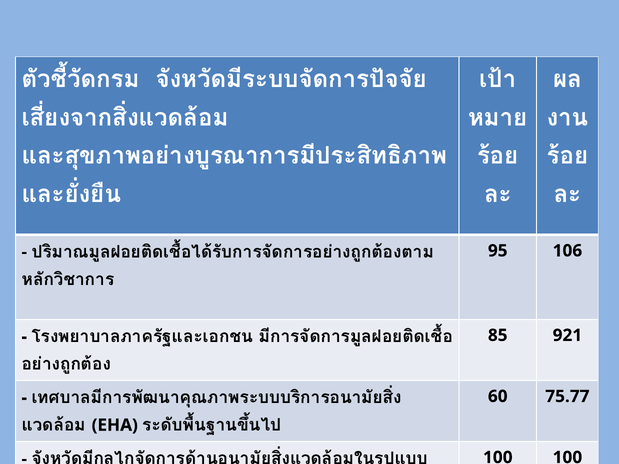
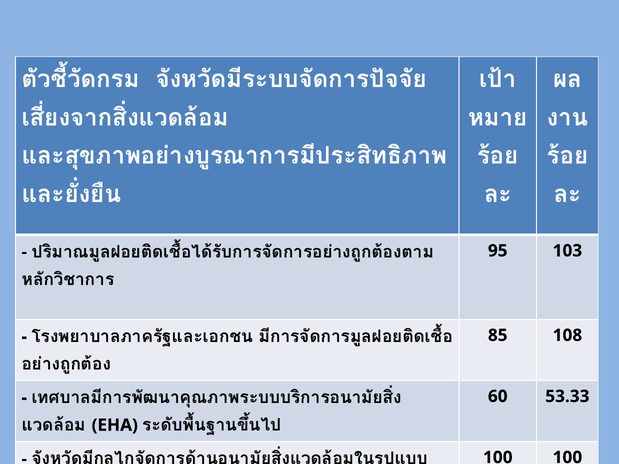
106: 106 -> 103 (567, 251)
921: 921 -> 108 (567, 335)
75.77: 75.77 -> 53.33 (567, 397)
